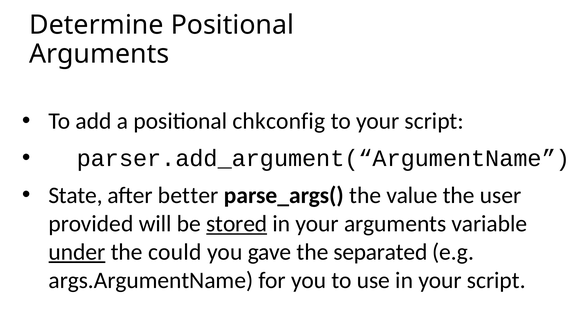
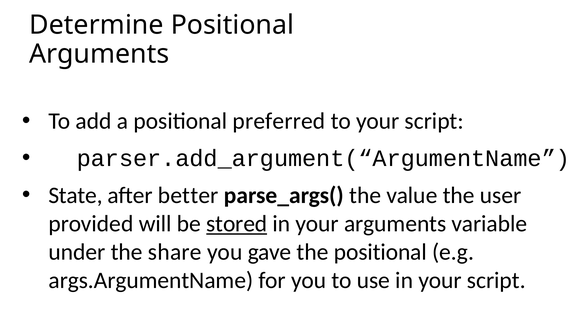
chkconfig: chkconfig -> preferred (279, 121)
under underline: present -> none (77, 252)
could: could -> share (175, 252)
the separated: separated -> positional (380, 252)
